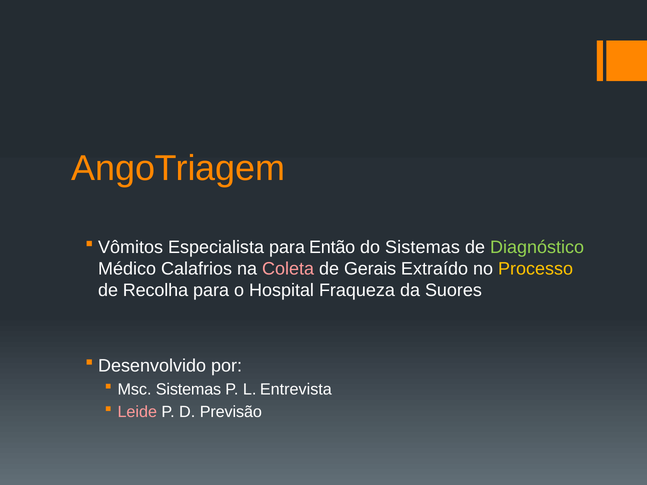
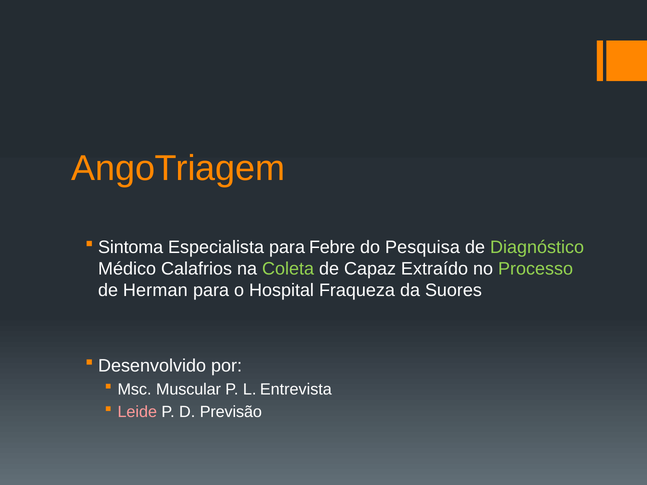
Vômitos: Vômitos -> Sintoma (131, 247)
Então: Então -> Febre (332, 247)
do Sistemas: Sistemas -> Pesquisa (423, 247)
Coleta colour: pink -> light green (288, 269)
Gerais: Gerais -> Capaz (370, 269)
Processo colour: yellow -> light green (536, 269)
Recolha: Recolha -> Herman (155, 290)
Msc Sistemas: Sistemas -> Muscular (189, 390)
